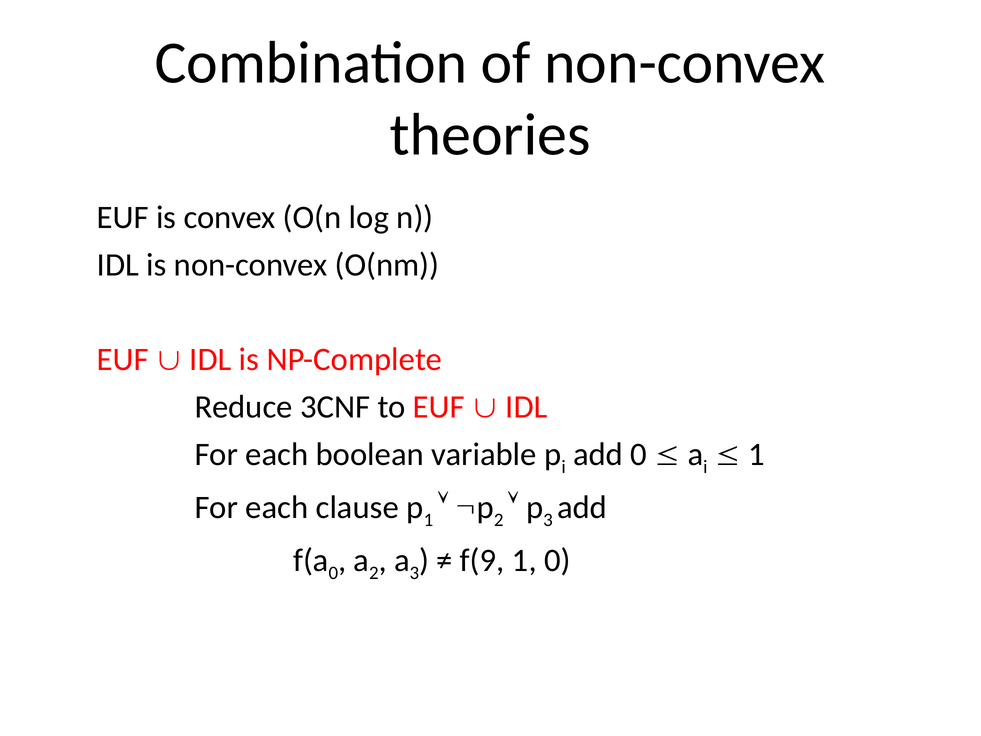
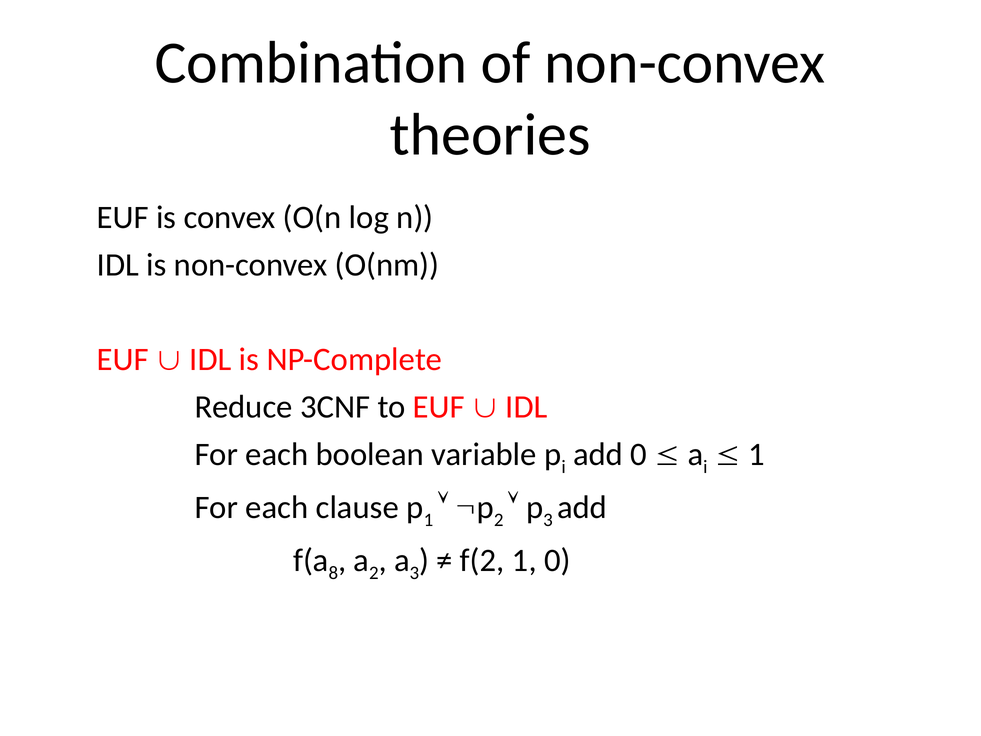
0: 0 -> 8 (333, 573)
f(9: f(9 -> f(2 (482, 560)
